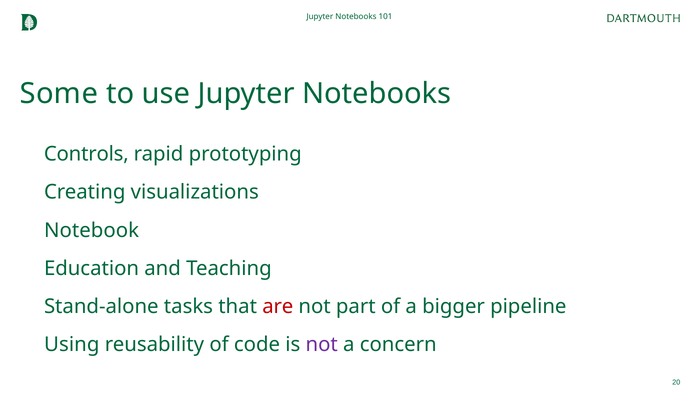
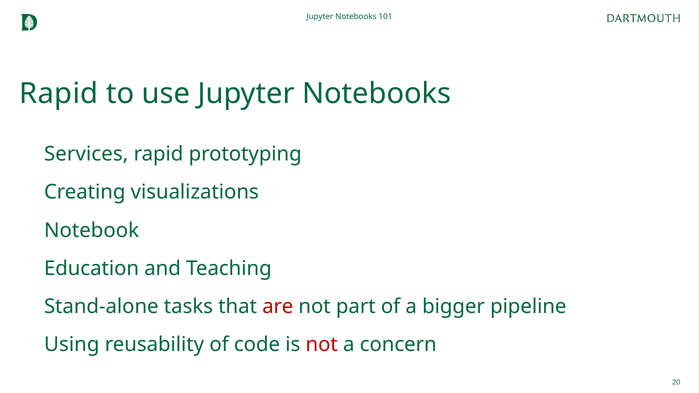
Some: Some -> Rapid (59, 94)
Controls: Controls -> Services (86, 154)
not colour: purple -> red (322, 345)
